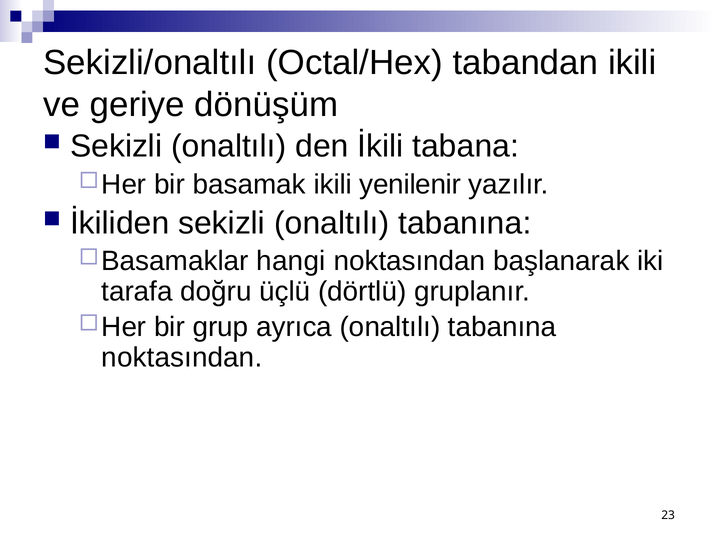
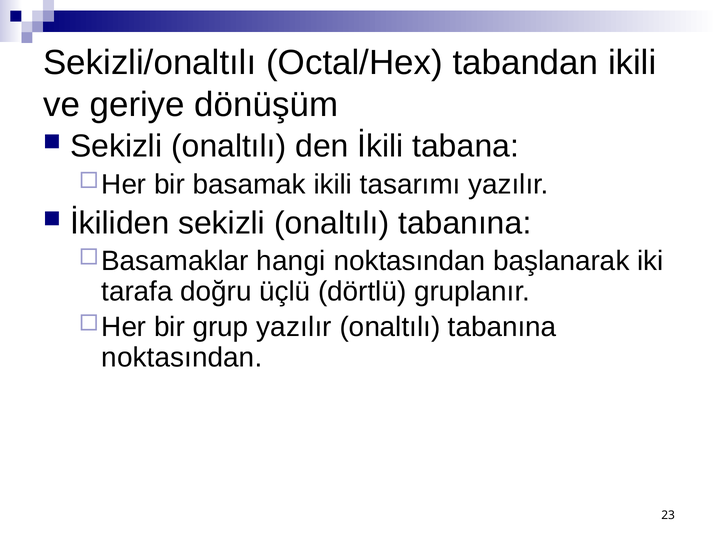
yenilenir: yenilenir -> tasarımı (410, 184)
grup ayrıca: ayrıca -> yazılır (294, 327)
